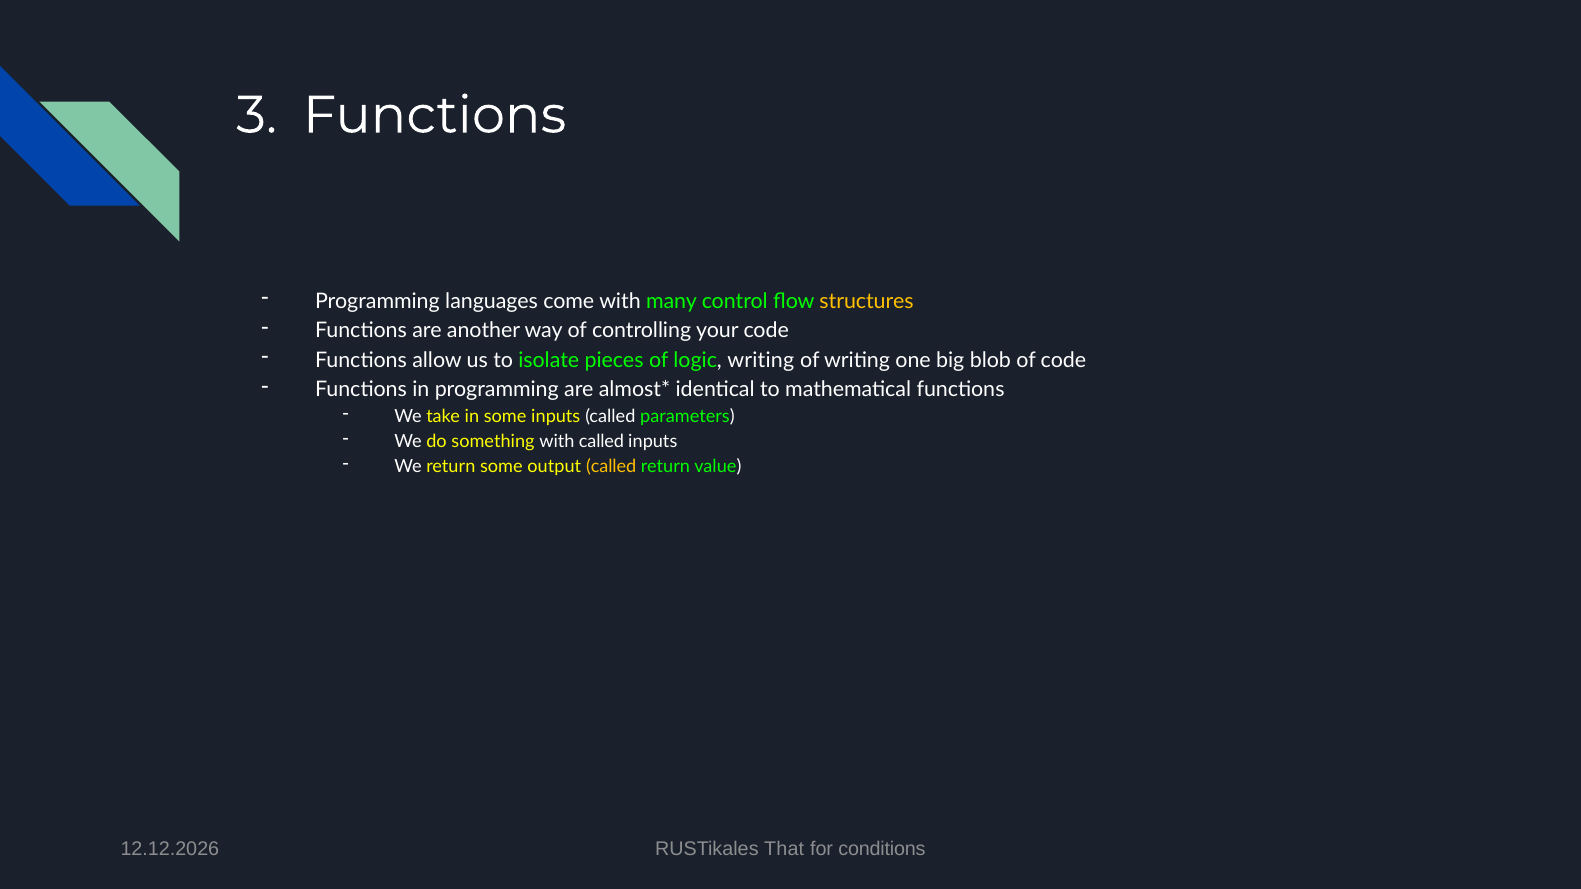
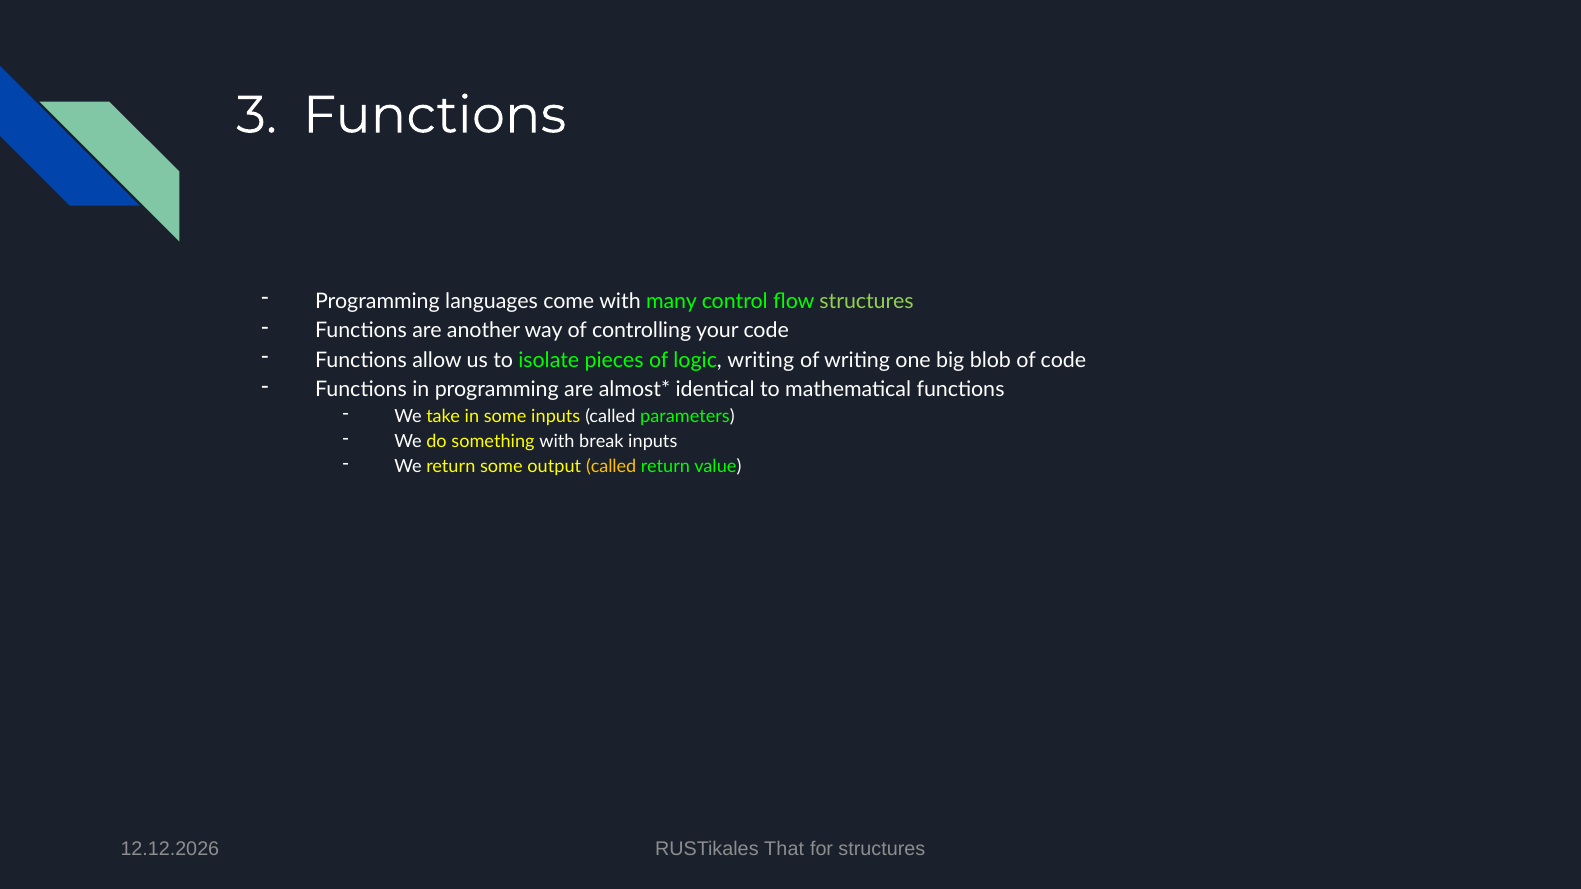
structures colour: yellow -> light green (867, 301)
with called: called -> break (601, 441)
for conditions: conditions -> structures (882, 849)
